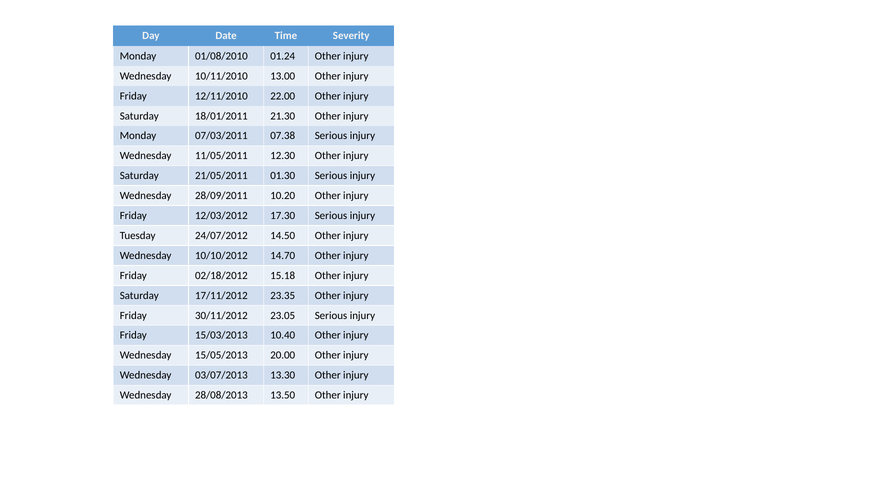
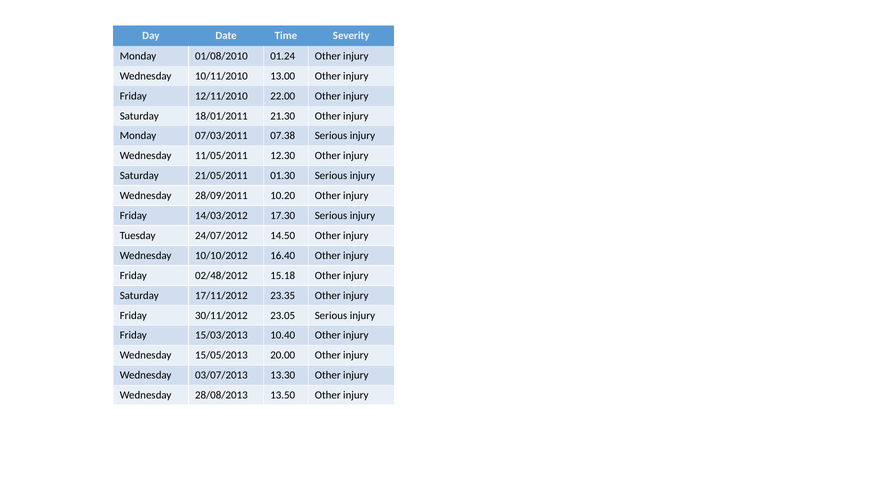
12/03/2012: 12/03/2012 -> 14/03/2012 (221, 216)
14.70: 14.70 -> 16.40 (283, 255)
02/18/2012: 02/18/2012 -> 02/48/2012 (221, 275)
